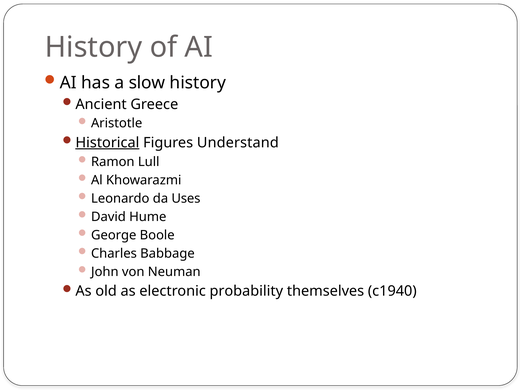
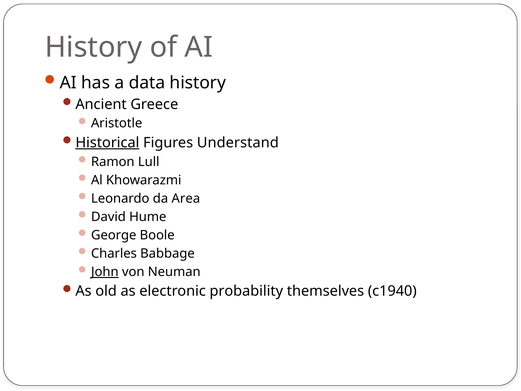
slow: slow -> data (147, 83)
Uses: Uses -> Area (186, 198)
John underline: none -> present (105, 272)
